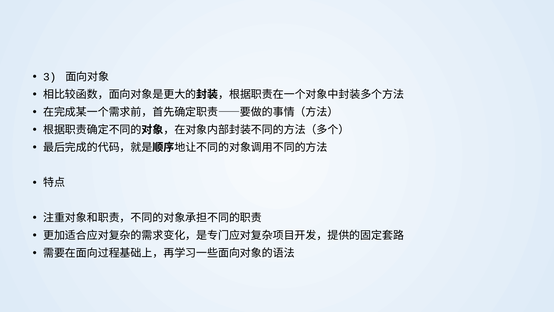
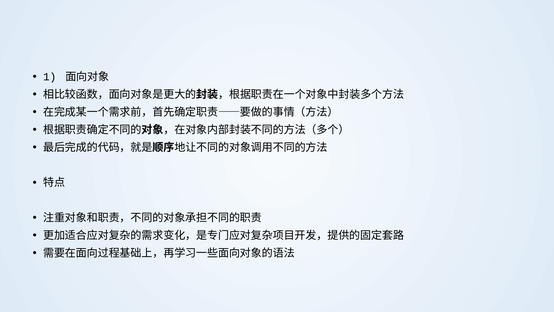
3: 3 -> 1 (50, 77)
